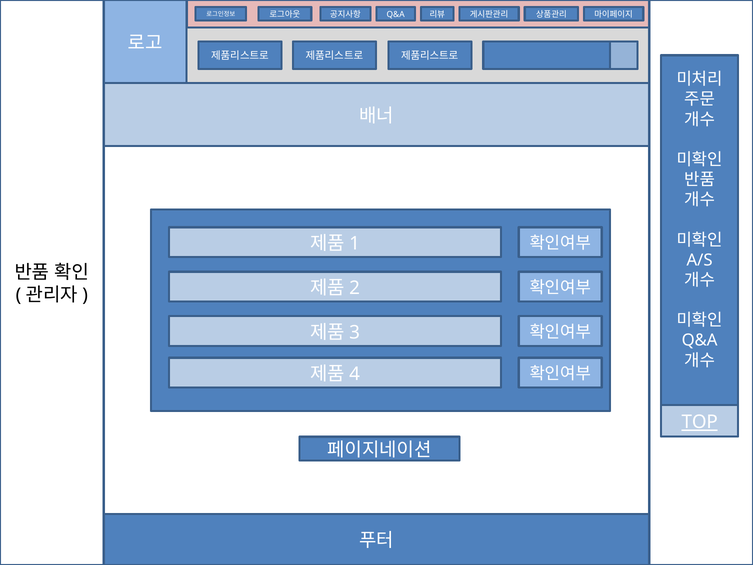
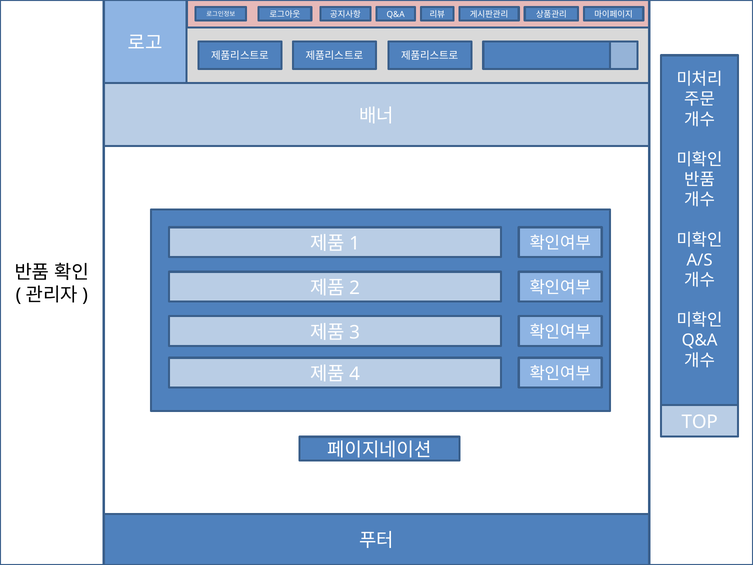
TOP underline: present -> none (700, 422)
